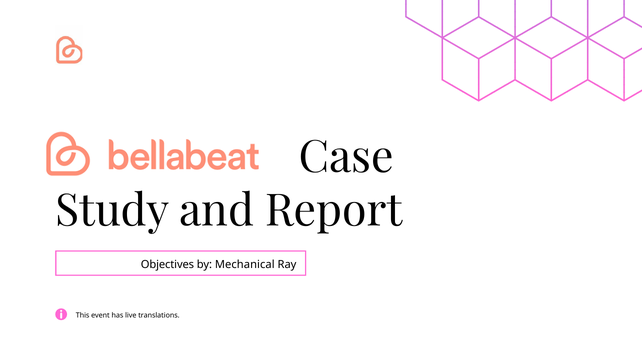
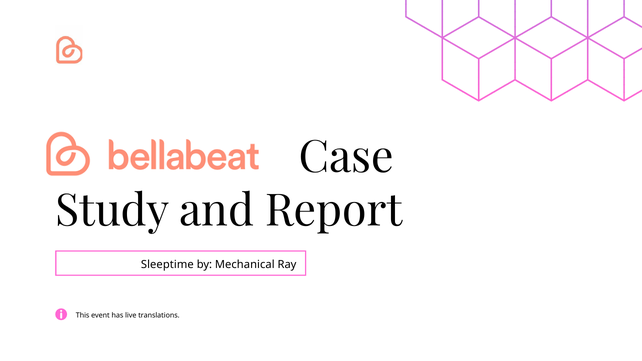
Objectives: Objectives -> Sleeptime (167, 265)
